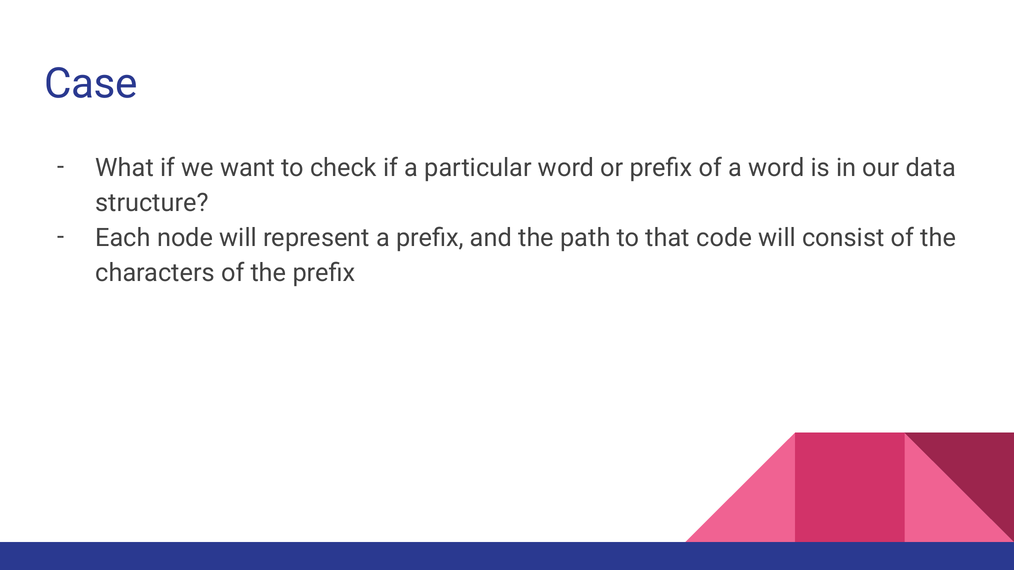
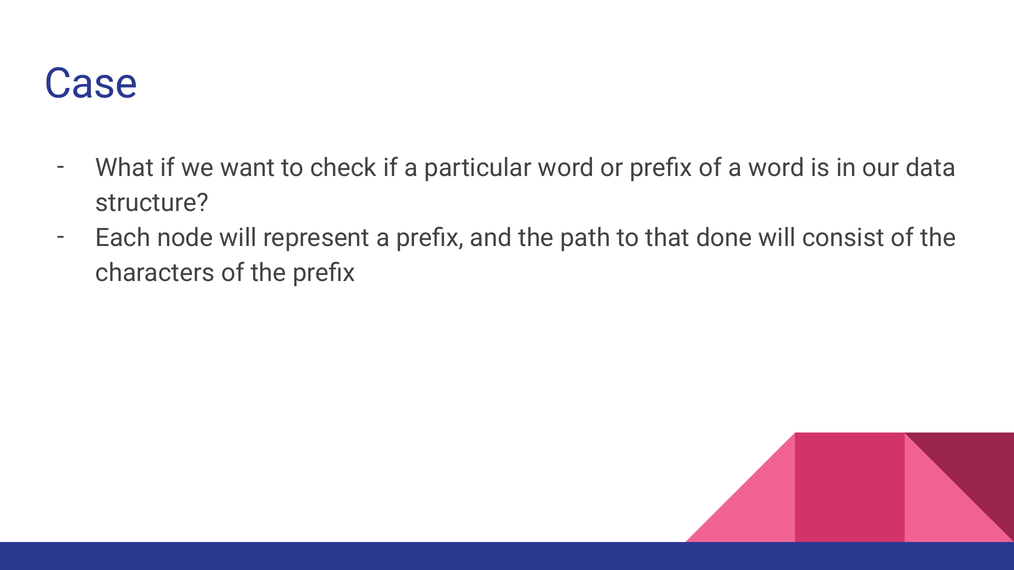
code: code -> done (724, 238)
